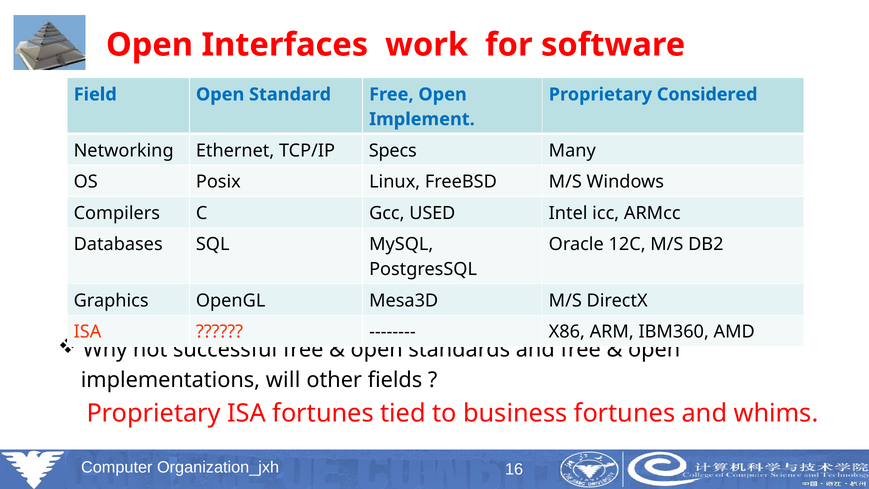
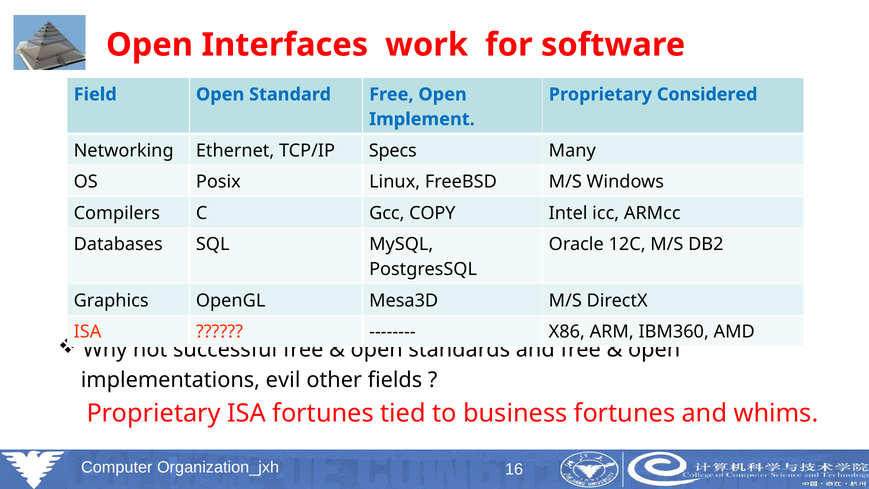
USED: USED -> COPY (432, 213)
will: will -> evil (283, 380)
